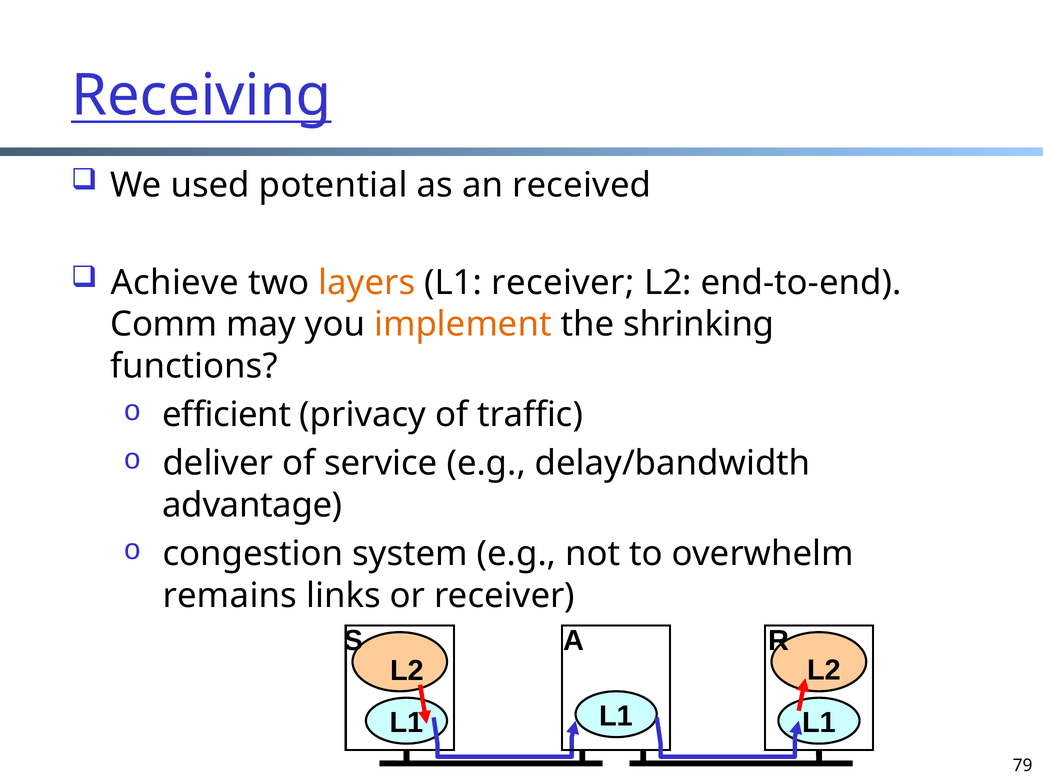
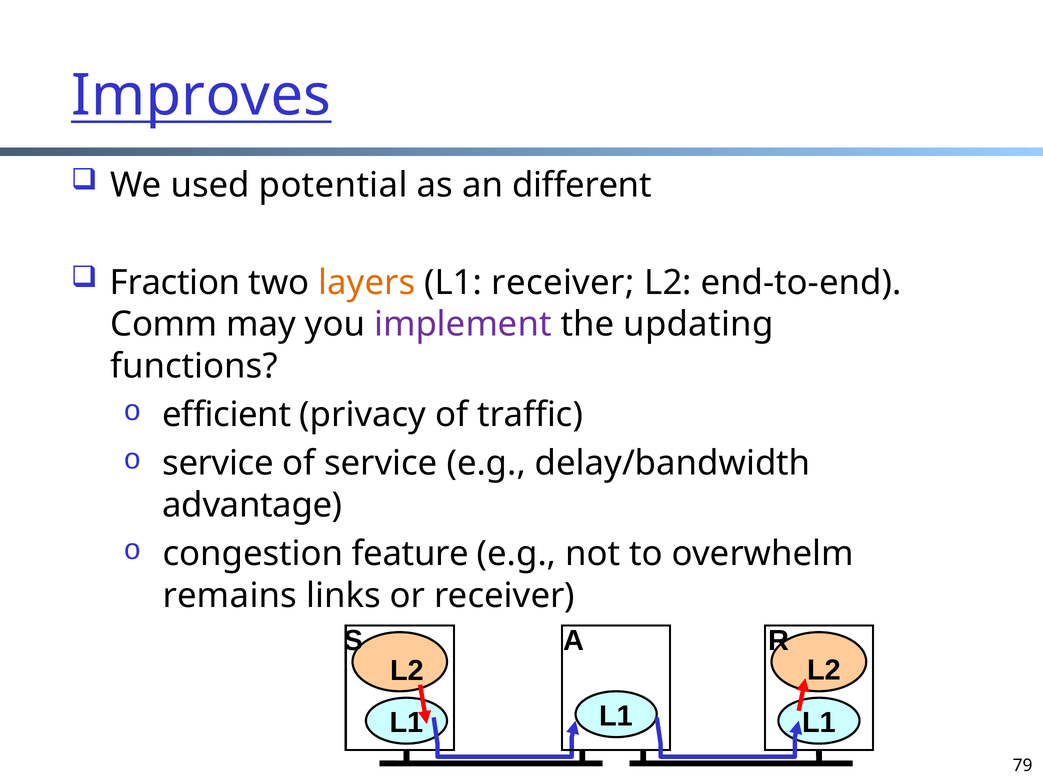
Receiving: Receiving -> Improves (201, 95)
received: received -> different (582, 185)
Achieve: Achieve -> Fraction (175, 282)
implement colour: orange -> purple (463, 324)
shrinking: shrinking -> updating (698, 324)
deliver: deliver -> service (218, 463)
system: system -> feature (410, 553)
